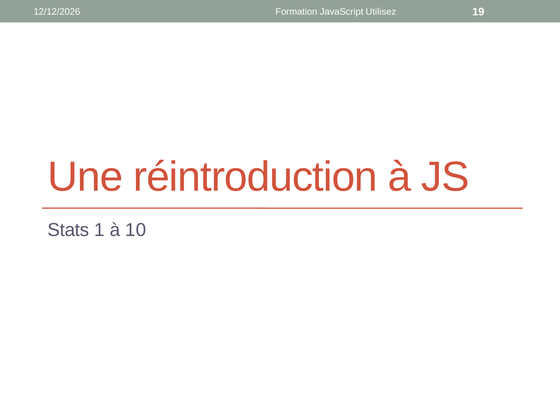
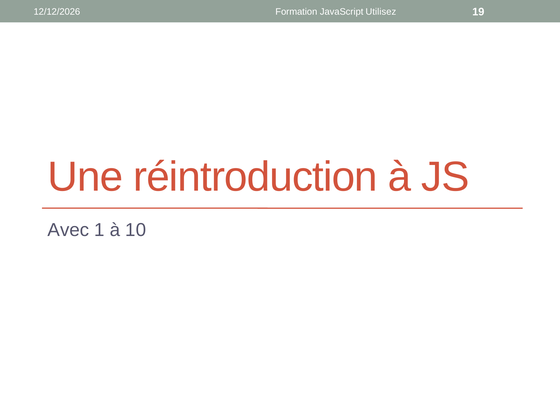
Stats: Stats -> Avec (68, 230)
